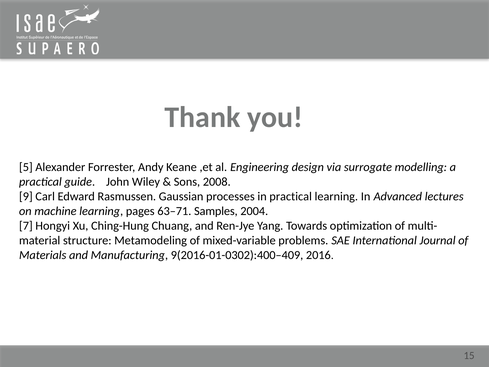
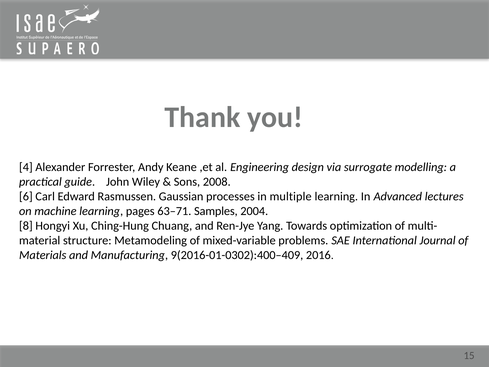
5: 5 -> 4 (26, 167)
9: 9 -> 6 (26, 196)
in practical: practical -> multiple (291, 196)
7: 7 -> 8 (26, 226)
